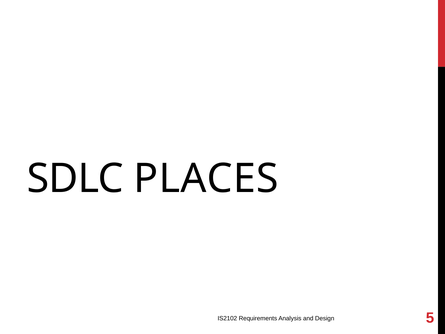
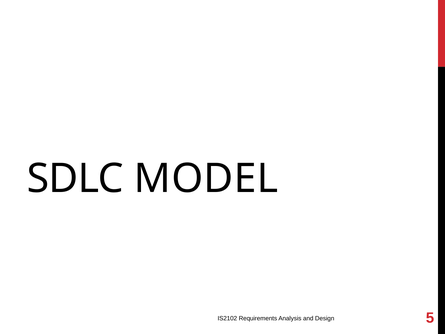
PLACES: PLACES -> MODEL (206, 178)
